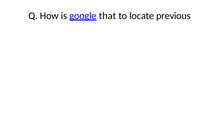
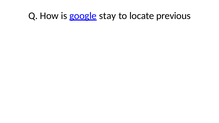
that: that -> stay (108, 16)
